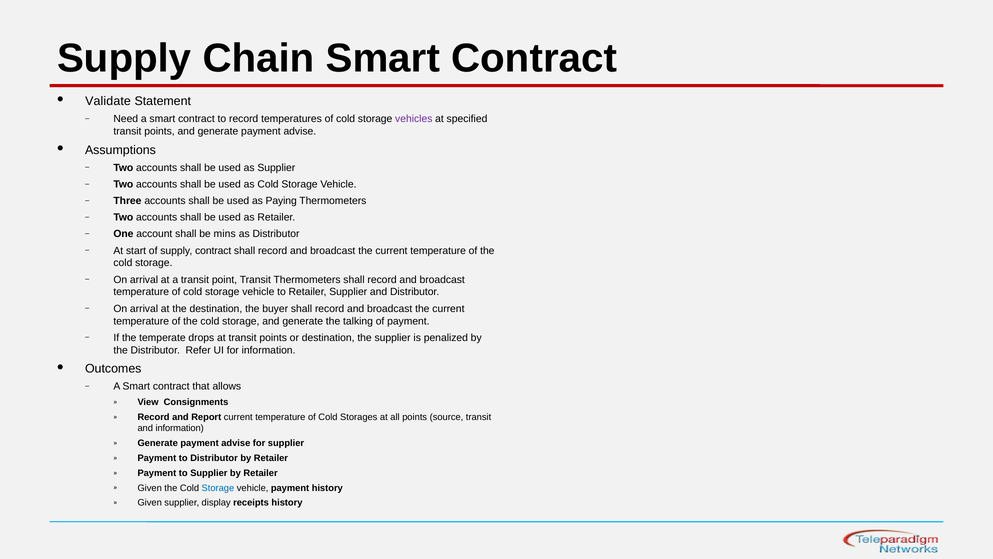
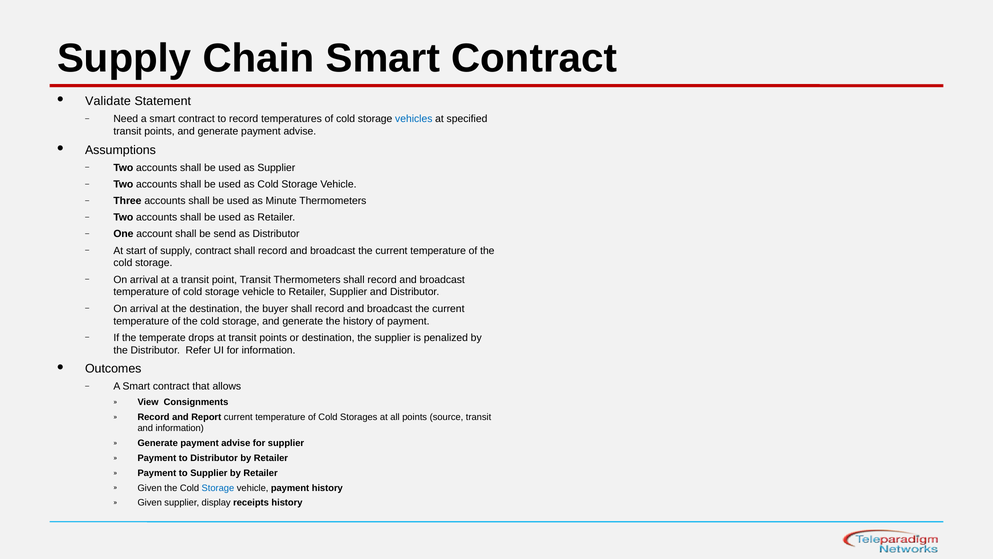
vehicles colour: purple -> blue (414, 119)
Paying: Paying -> Minute (281, 201)
mins: mins -> send (225, 234)
the talking: talking -> history (358, 321)
